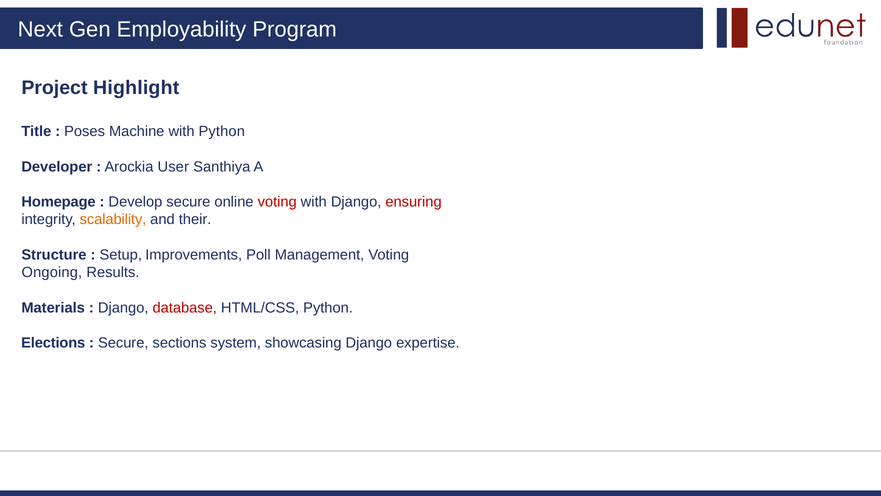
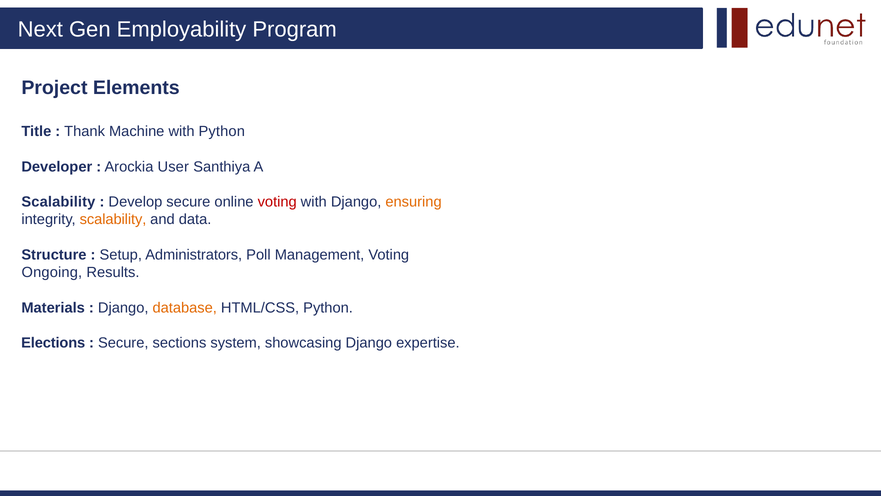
Highlight: Highlight -> Elements (136, 88)
Poses: Poses -> Thank (85, 131)
Homepage: Homepage -> Scalability (58, 202)
ensuring colour: red -> orange (414, 202)
their: their -> data (195, 219)
Improvements: Improvements -> Administrators (194, 255)
database colour: red -> orange (185, 308)
